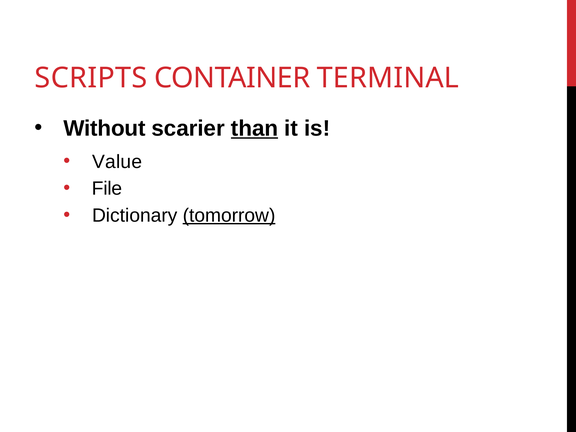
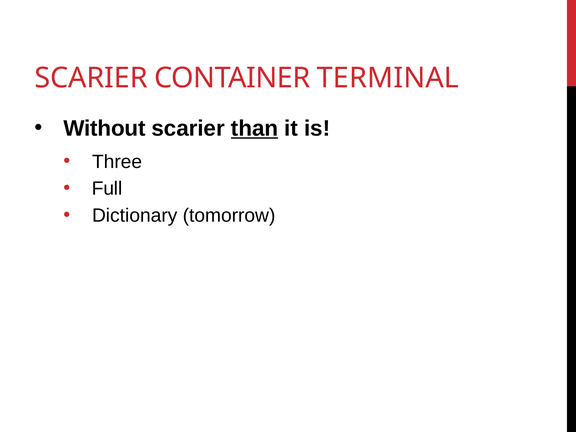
SCRIPTS: SCRIPTS -> SCARIER (91, 78)
Value: Value -> Three (117, 162)
File: File -> Full (107, 189)
tomorrow underline: present -> none (229, 215)
